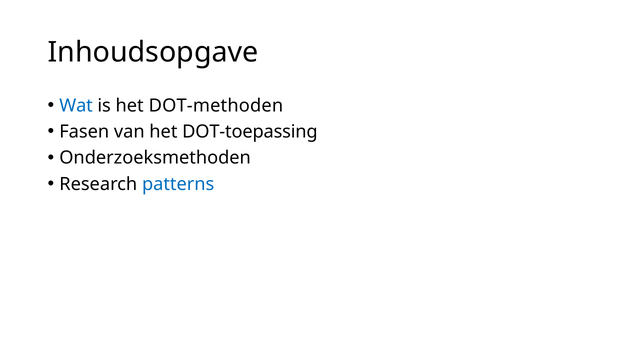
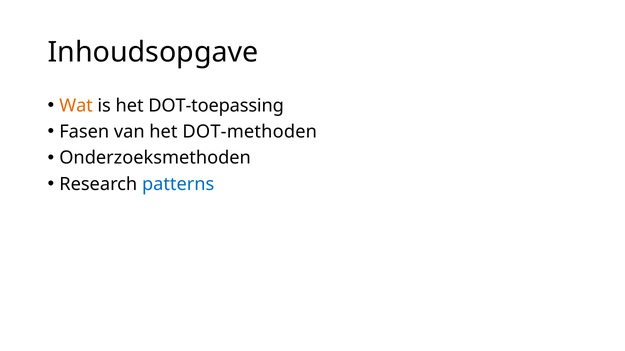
Wat colour: blue -> orange (76, 106)
DOT-methoden: DOT-methoden -> DOT-toepassing (216, 106)
DOT-toepassing: DOT-toepassing -> DOT-methoden (250, 132)
